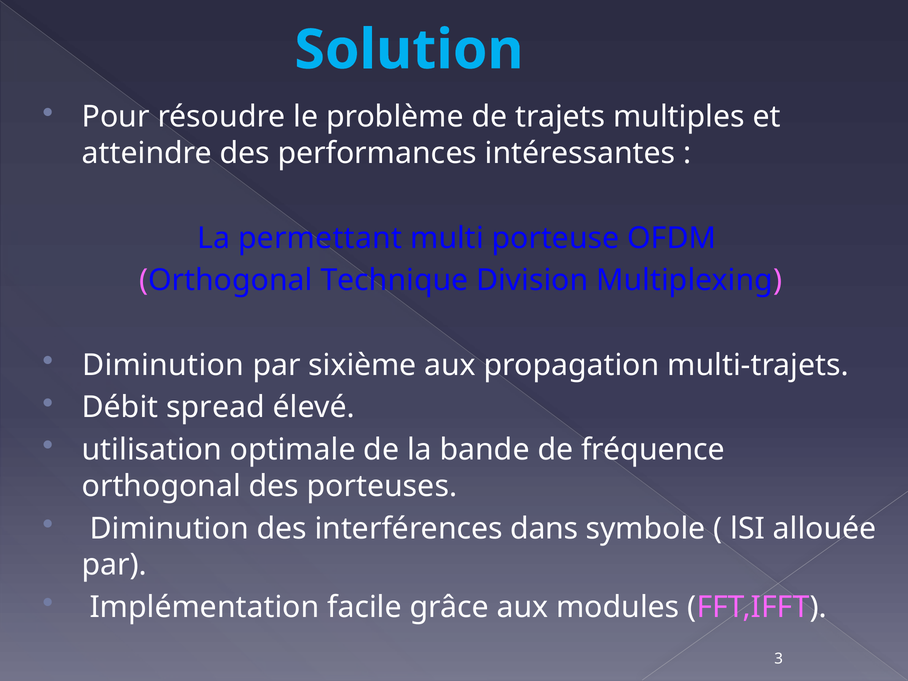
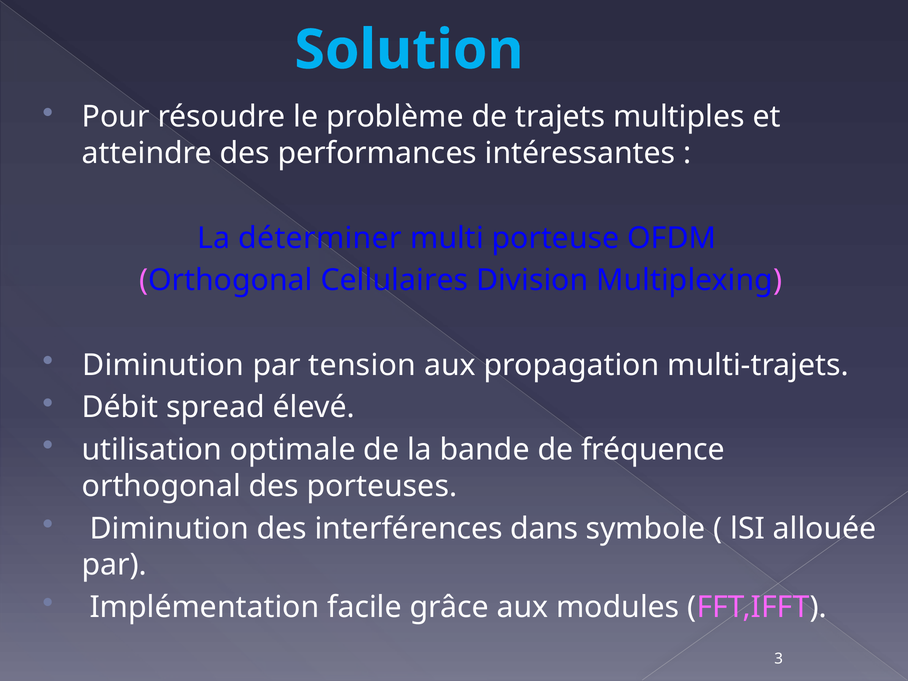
permettant: permettant -> déterminer (320, 238)
Technique: Technique -> Cellulaires (394, 280)
sixième: sixième -> tension (362, 365)
